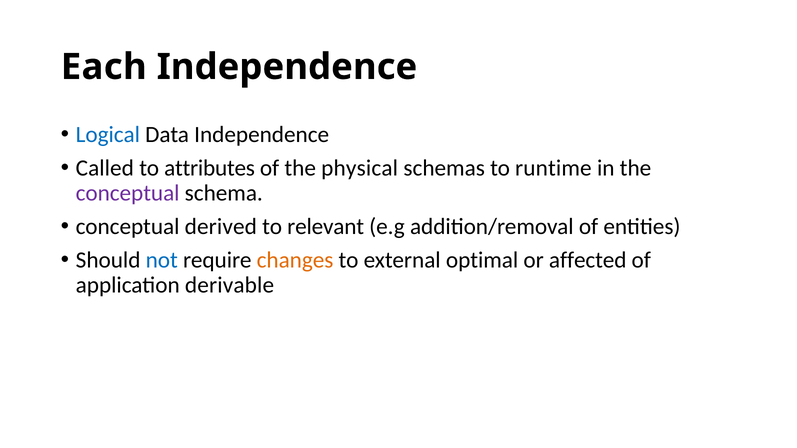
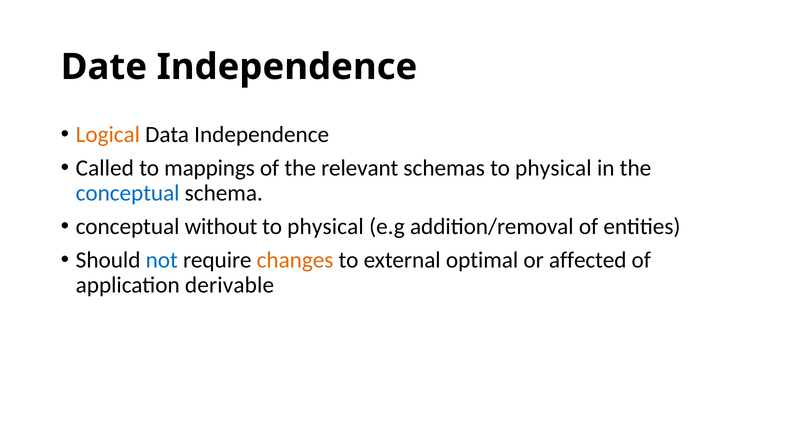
Each: Each -> Date (104, 67)
Logical colour: blue -> orange (108, 135)
attributes: attributes -> mappings (210, 168)
physical: physical -> relevant (360, 168)
schemas to runtime: runtime -> physical (553, 168)
conceptual colour: purple -> blue (128, 193)
derived: derived -> without (221, 227)
relevant: relevant -> physical (326, 227)
